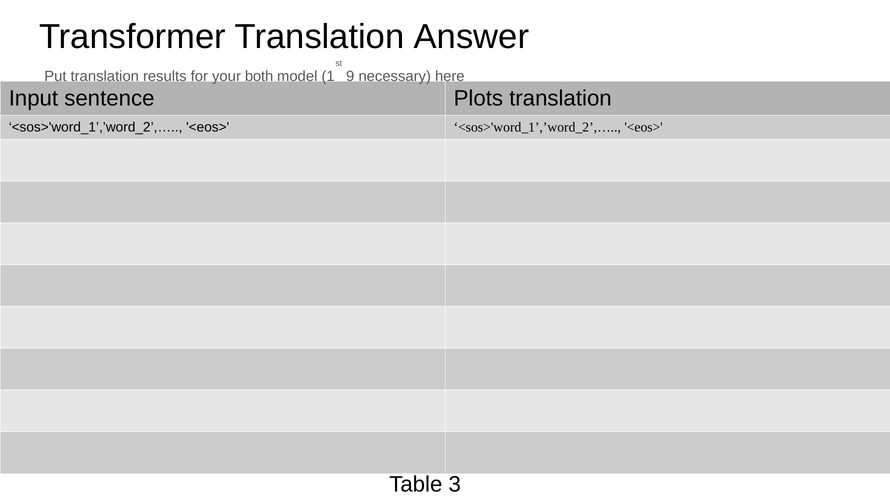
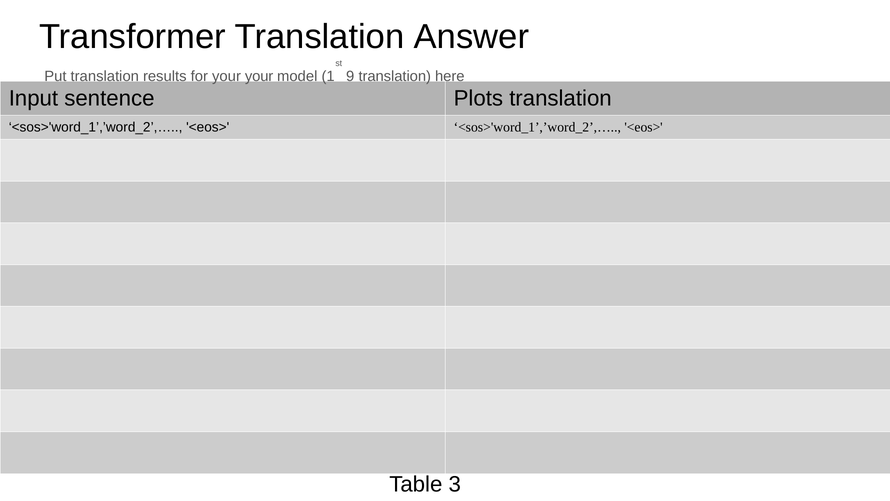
your both: both -> your (259, 76)
9 necessary: necessary -> translation (395, 76)
